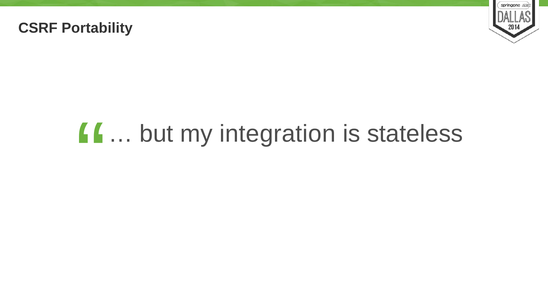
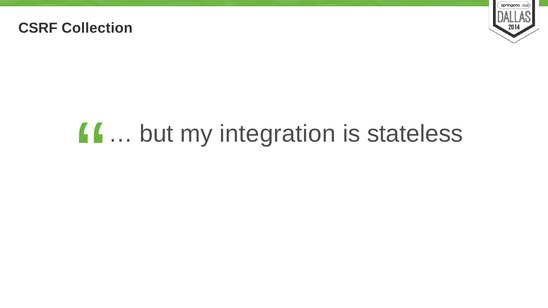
Portability: Portability -> Collection (97, 28)
